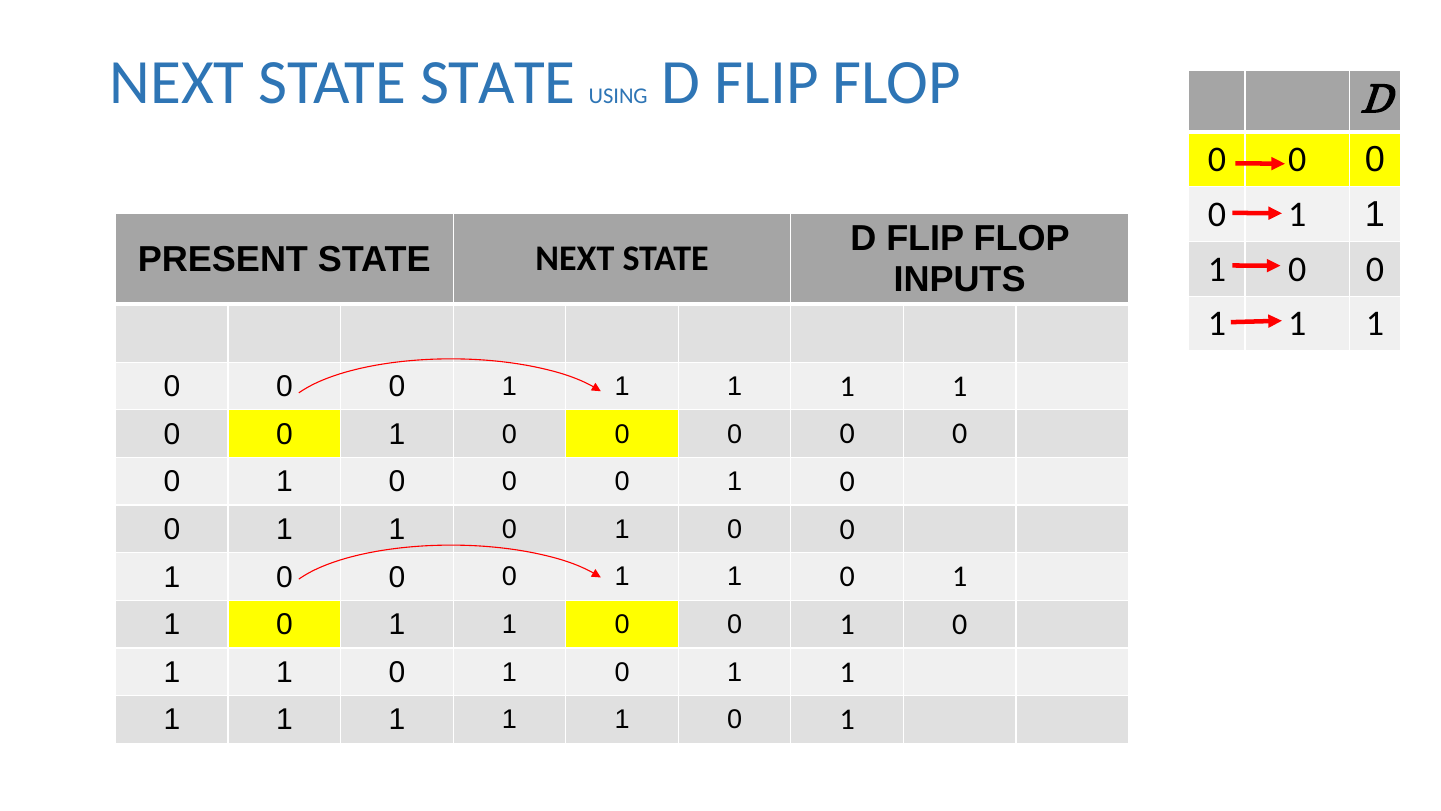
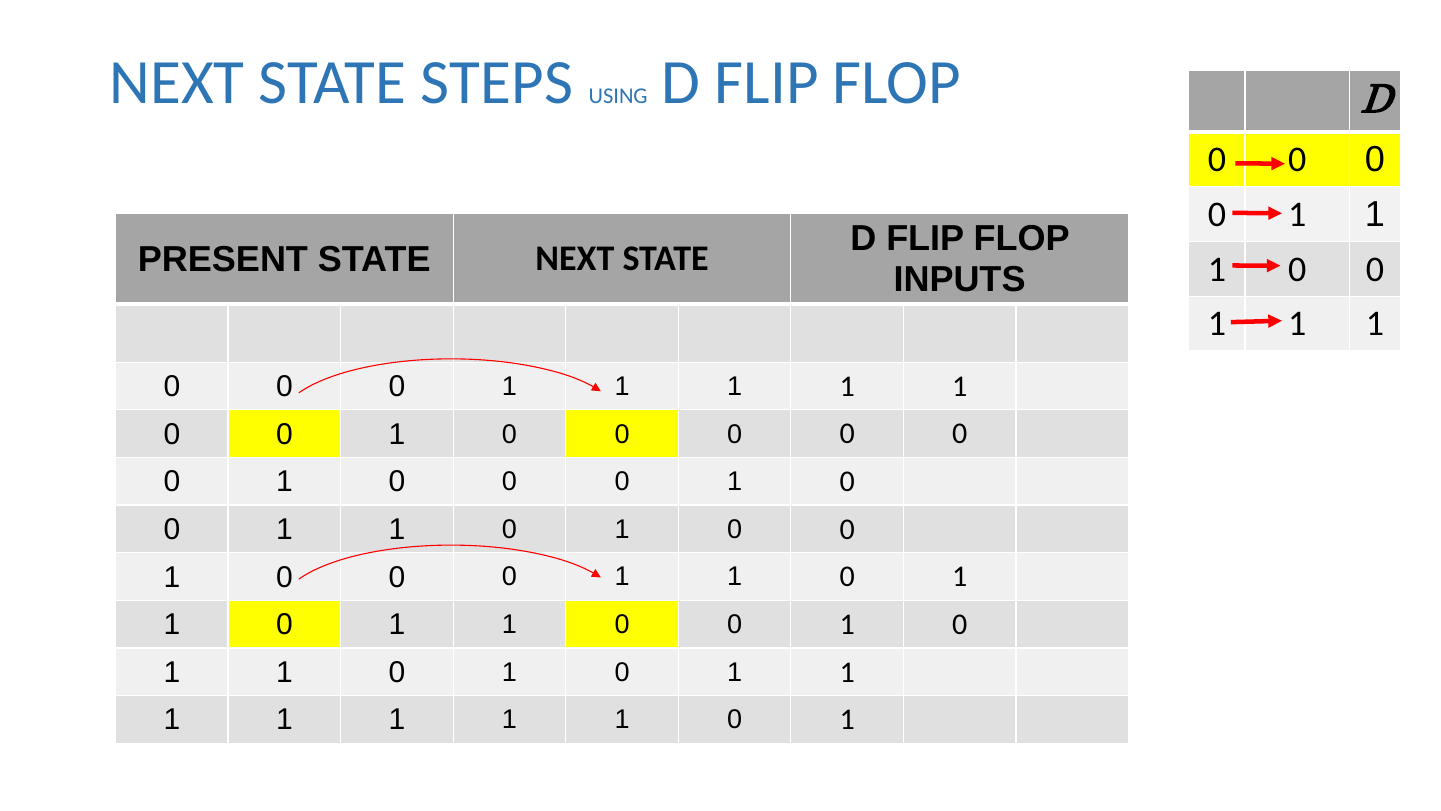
STATE STATE: STATE -> STEPS (497, 83)
